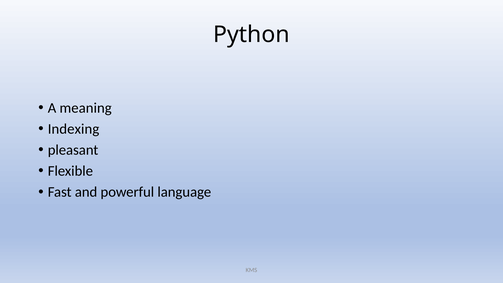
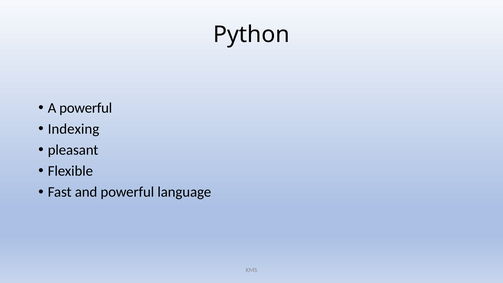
A meaning: meaning -> powerful (86, 108)
